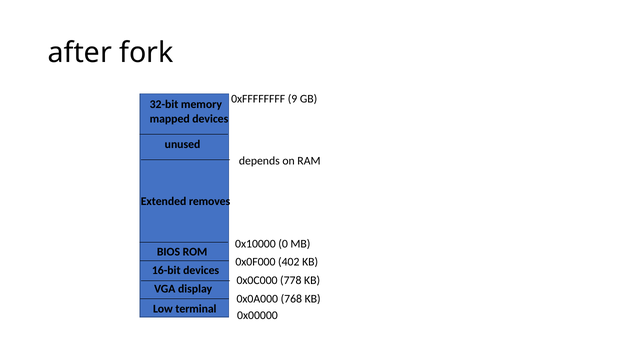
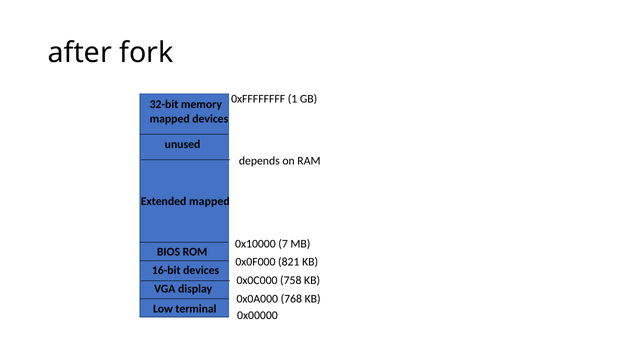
9: 9 -> 1 (293, 99)
Extended removes: removes -> mapped (209, 201)
0: 0 -> 7 (283, 244)
402: 402 -> 821 (289, 262)
778: 778 -> 758 (291, 280)
